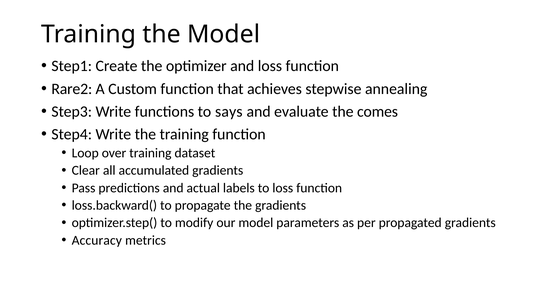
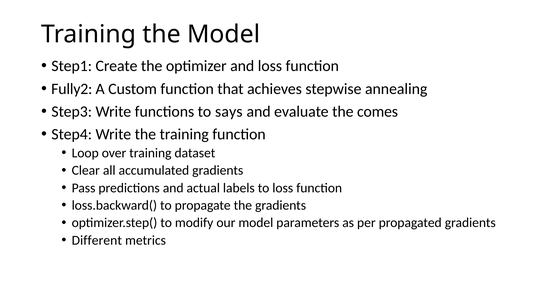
Rare2: Rare2 -> Fully2 (72, 89)
Accuracy: Accuracy -> Different (97, 240)
